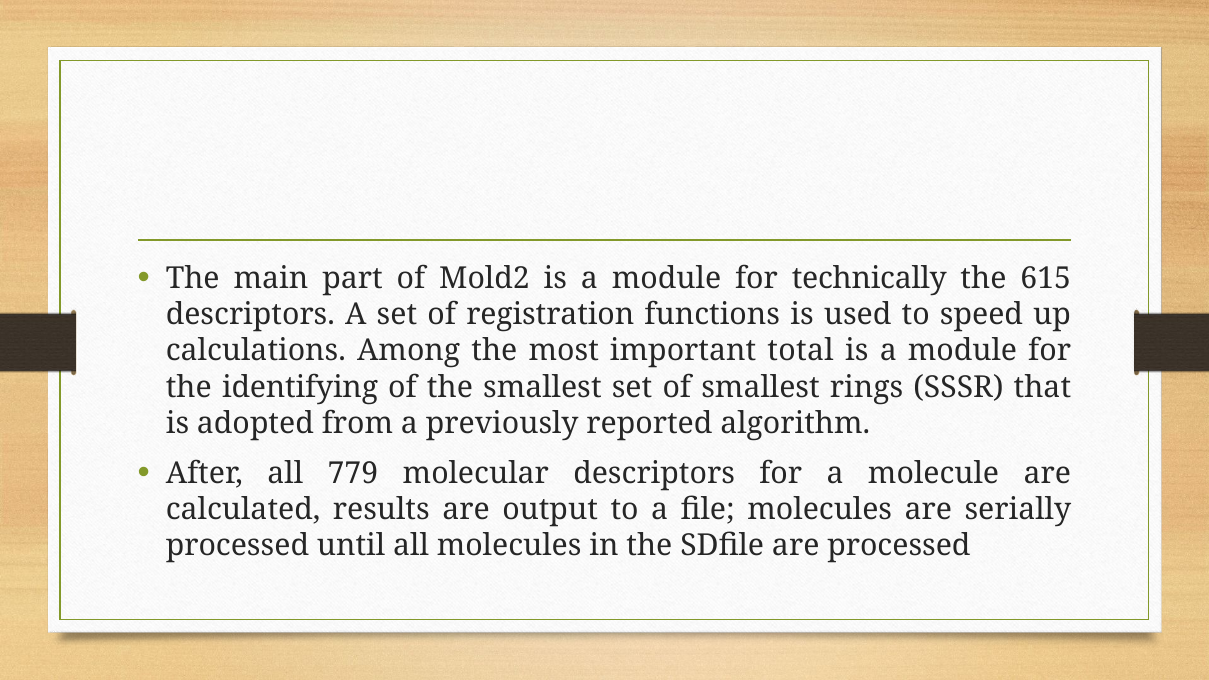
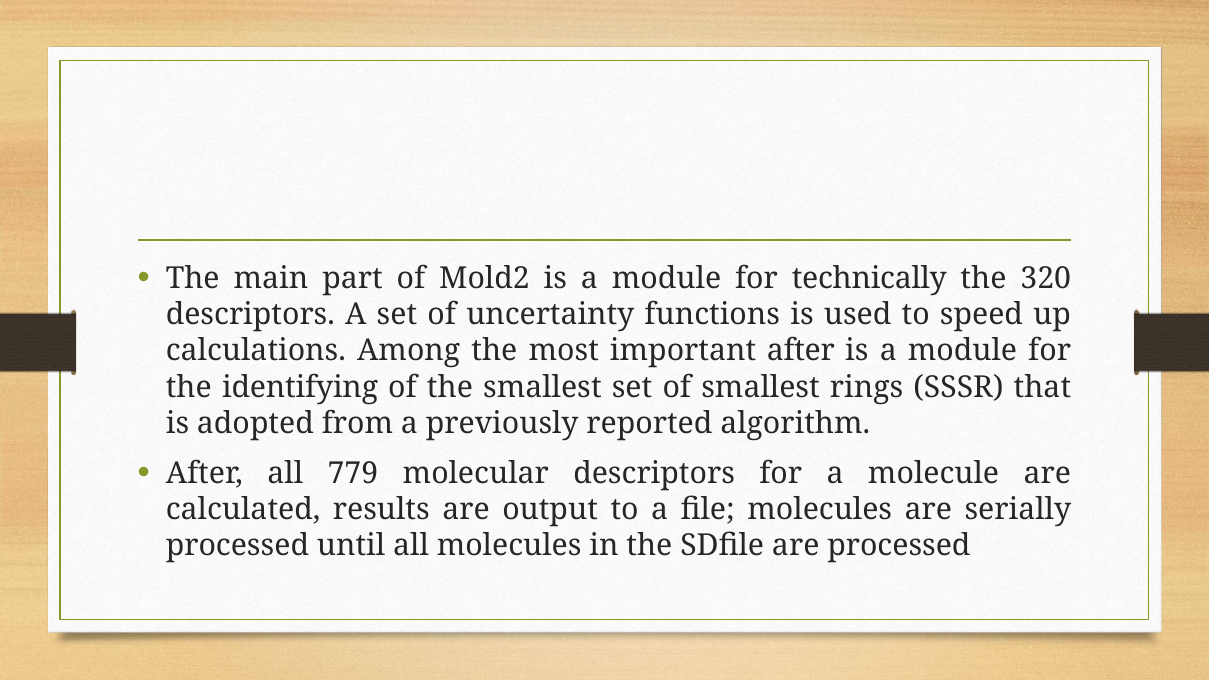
615: 615 -> 320 (1046, 278)
registration: registration -> uncertainty (550, 315)
important total: total -> after (801, 351)
